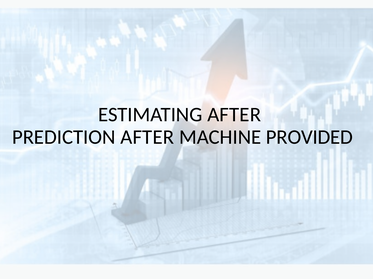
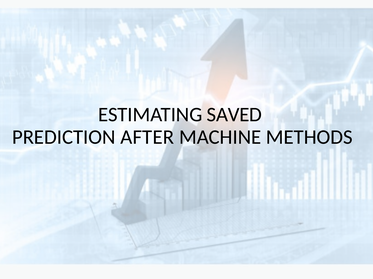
ESTIMATING AFTER: AFTER -> SAVED (234, 115)
PROVIDED: PROVIDED -> METHODS (309, 137)
